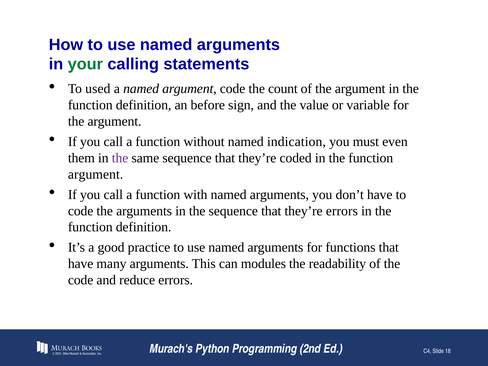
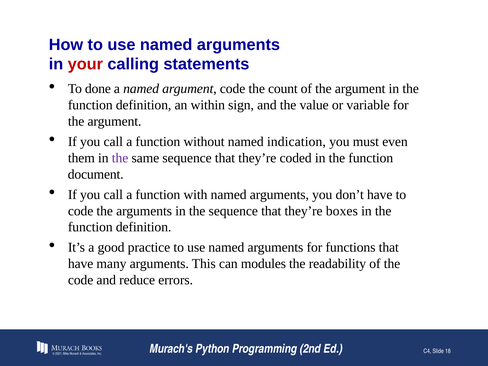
your colour: green -> red (85, 64)
used: used -> done (98, 89)
before: before -> within (208, 105)
argument: argument -> document (96, 174)
they’re errors: errors -> boxes (342, 211)
